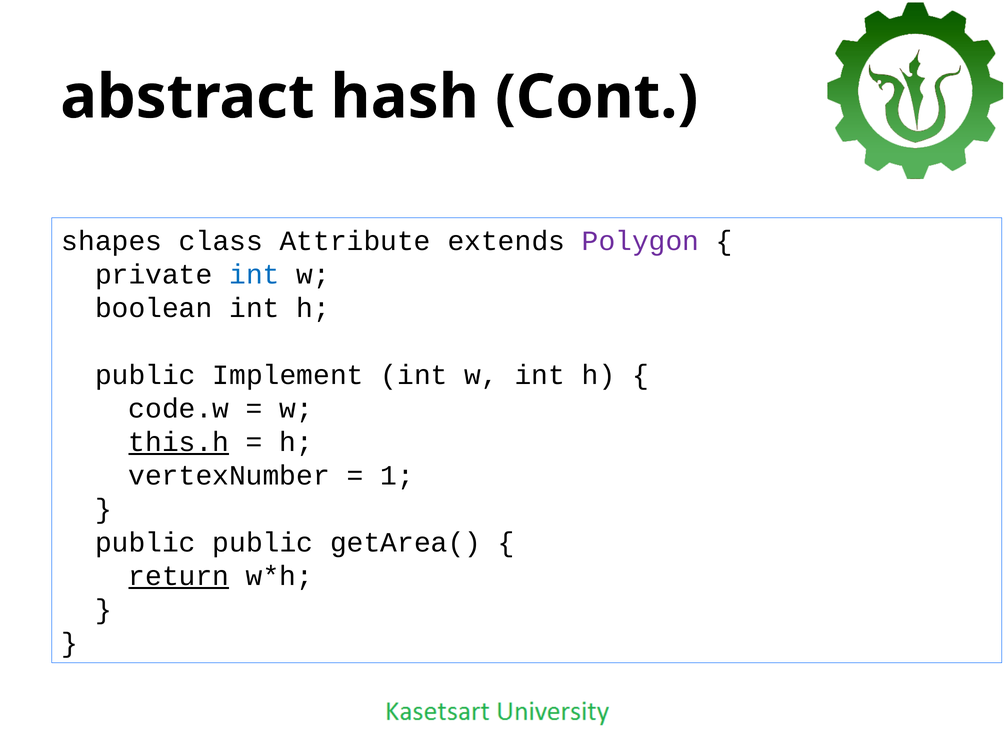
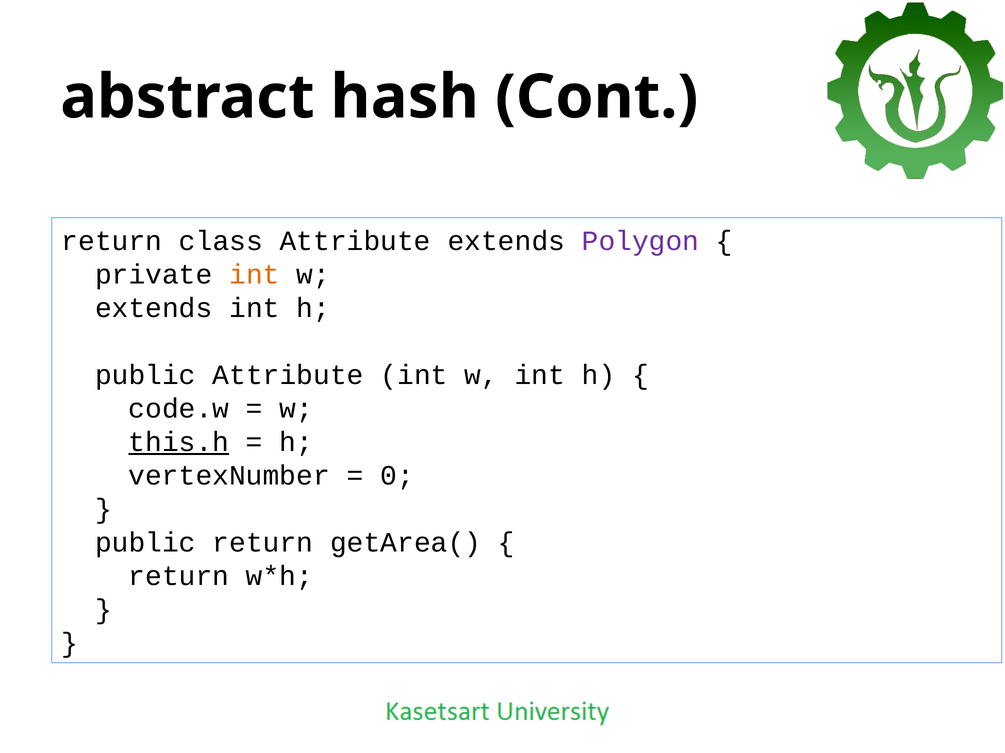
shapes: shapes -> return (112, 241)
int colour: blue -> orange (254, 275)
boolean: boolean -> extends (154, 308)
public Implement: Implement -> Attribute (288, 375)
1: 1 -> 0 (397, 476)
public public: public -> return (263, 543)
return underline: present -> none (179, 577)
